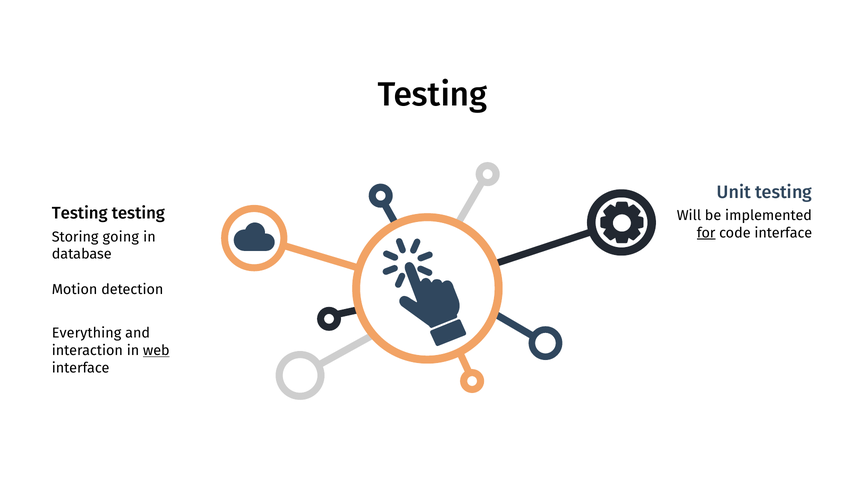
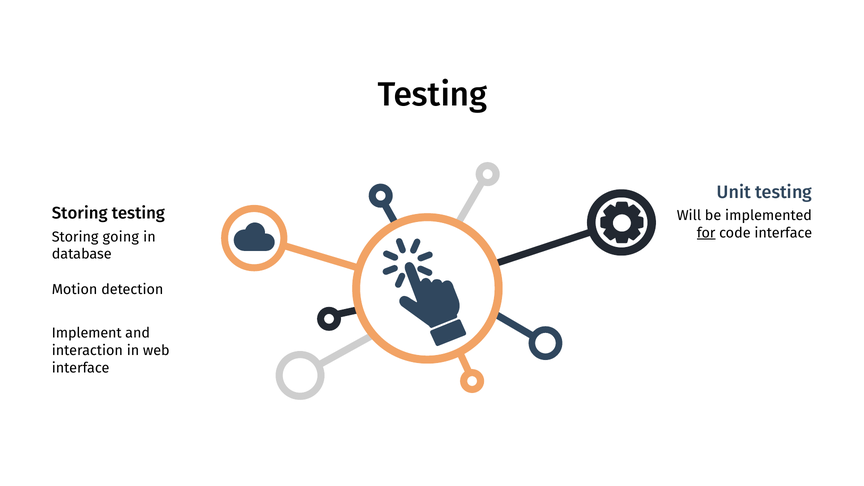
Testing: Testing -> Storing (80, 213)
Everything: Everything -> Implement (87, 333)
web underline: present -> none (156, 351)
